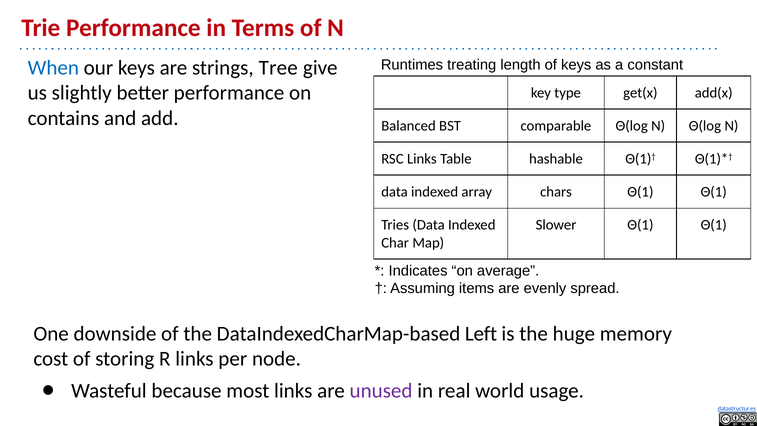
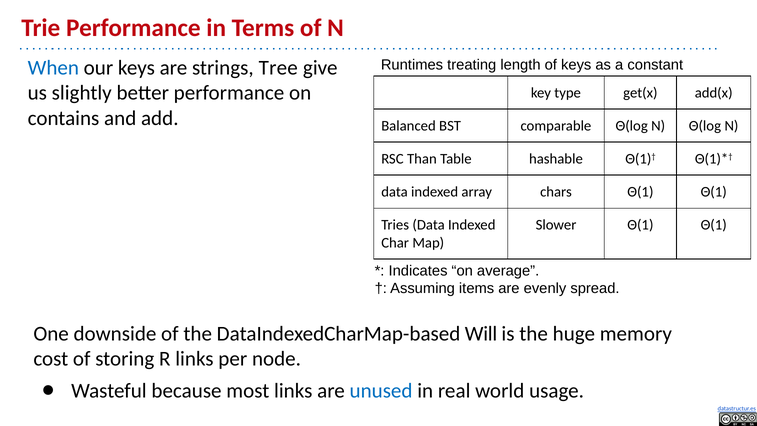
RSC Links: Links -> Than (422, 159)
Left: Left -> Will (481, 334)
unused colour: purple -> blue (381, 390)
